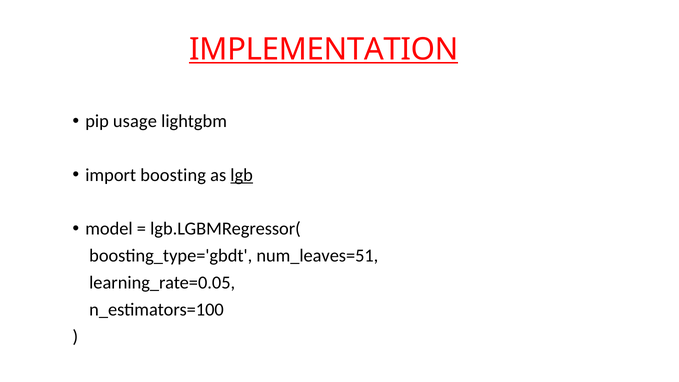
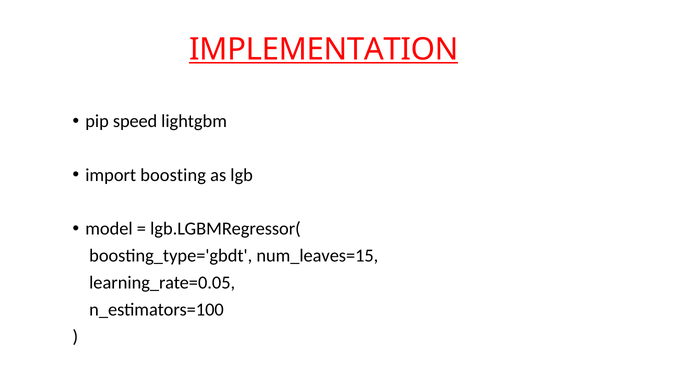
usage: usage -> speed (135, 121)
lgb underline: present -> none (242, 175)
num_leaves=51: num_leaves=51 -> num_leaves=15 (317, 256)
